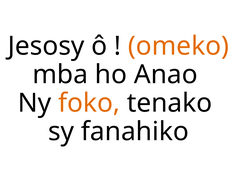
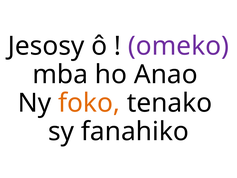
omeko colour: orange -> purple (178, 46)
